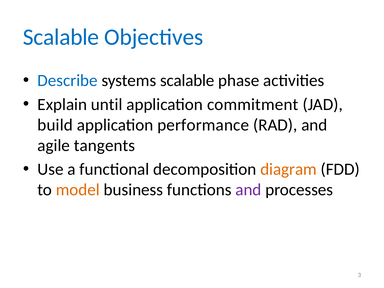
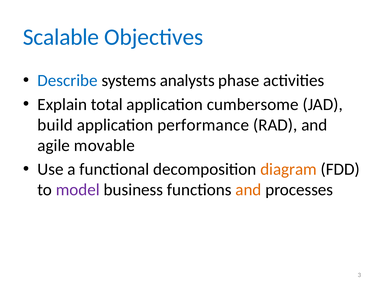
systems scalable: scalable -> analysts (187, 81)
until: until -> total (107, 104)
commitment: commitment -> cumbersome (253, 104)
tangents: tangents -> movable (104, 145)
model colour: orange -> purple (78, 190)
and colour: purple -> orange (248, 190)
